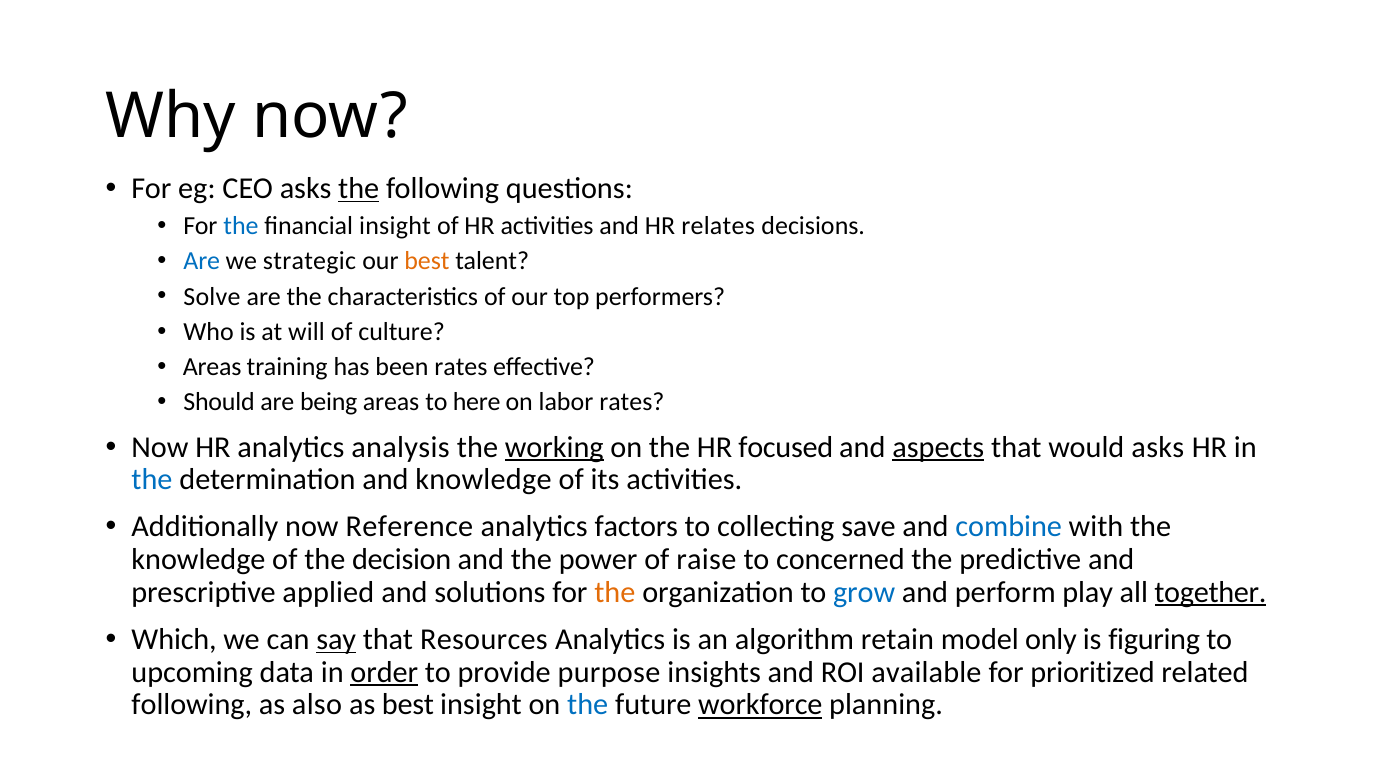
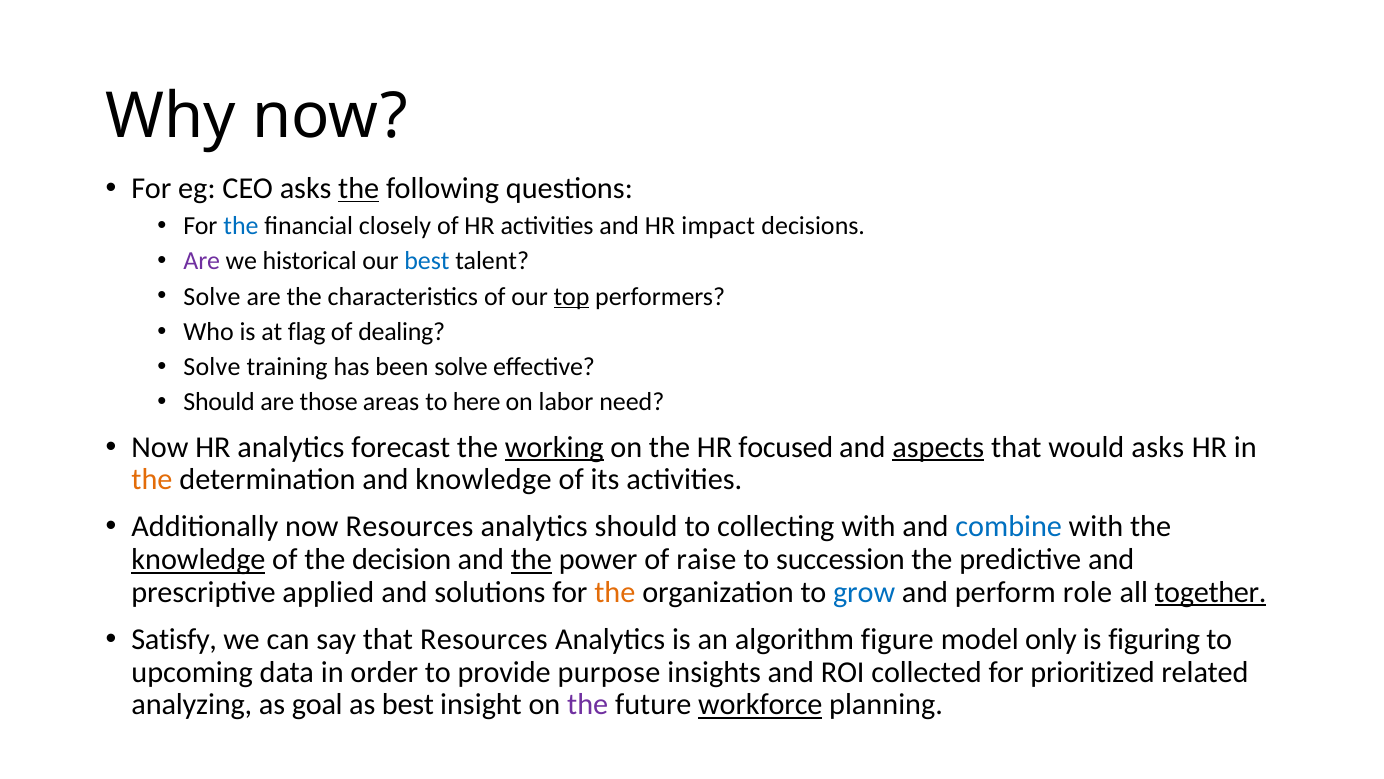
financial insight: insight -> closely (395, 226)
relates: relates -> impact (718, 226)
Are colour: blue -> purple (202, 261)
strategic: strategic -> historical (310, 261)
best colour: orange -> blue (427, 261)
top underline: none -> present (572, 296)
will: will -> flag (307, 332)
culture: culture -> dealing (402, 332)
Areas: Areas -> Solve (212, 367)
been rates: rates -> solve (461, 367)
being: being -> those (329, 402)
labor rates: rates -> need (632, 402)
analysis: analysis -> forecast (401, 447)
the colour: blue -> orange (152, 479)
now Reference: Reference -> Resources (409, 527)
analytics factors: factors -> should (636, 527)
collecting save: save -> with (868, 527)
knowledge underline: none -> present (198, 559)
the underline: none -> present (531, 559)
concerned: concerned -> succession (840, 559)
play: play -> role (1088, 592)
Which: Which -> Satisfy (174, 639)
say underline: present -> none (336, 639)
retain: retain -> figure (897, 639)
order underline: present -> none (384, 672)
available: available -> collected (927, 672)
following: following -> analyzing (192, 704)
also: also -> goal (317, 704)
the colour: blue -> purple (588, 704)
